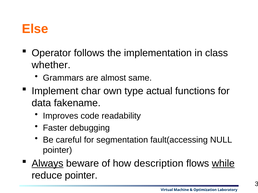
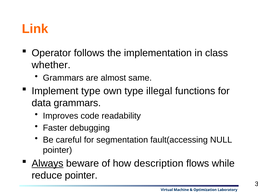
Else: Else -> Link (35, 29)
Implement char: char -> type (91, 91)
actual: actual -> illegal (159, 91)
data fakename: fakename -> grammars (77, 103)
while underline: present -> none (223, 164)
